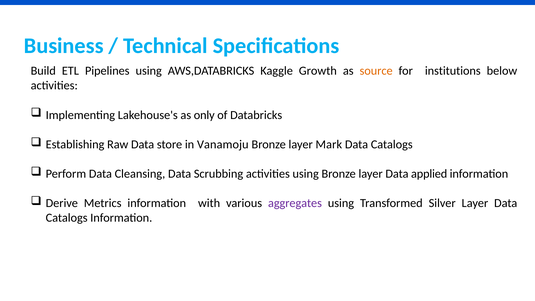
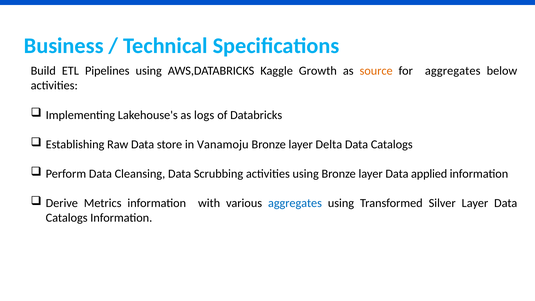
for institutions: institutions -> aggregates (453, 71)
only: only -> logs (204, 115)
Mark: Mark -> Delta (329, 144)
aggregates colour: purple -> blue (295, 203)
